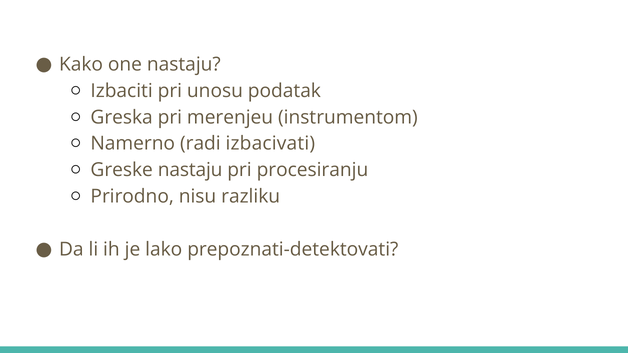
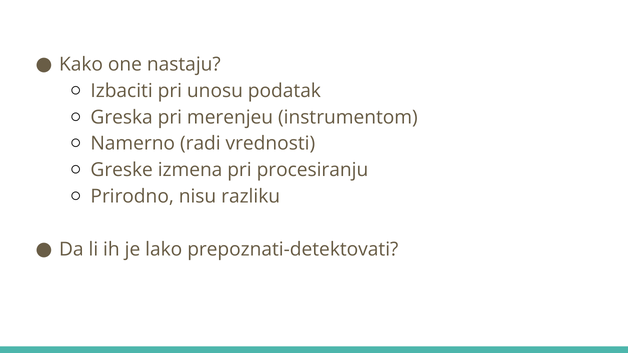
izbacivati: izbacivati -> vrednosti (270, 144)
Greske nastaju: nastaju -> izmena (190, 170)
